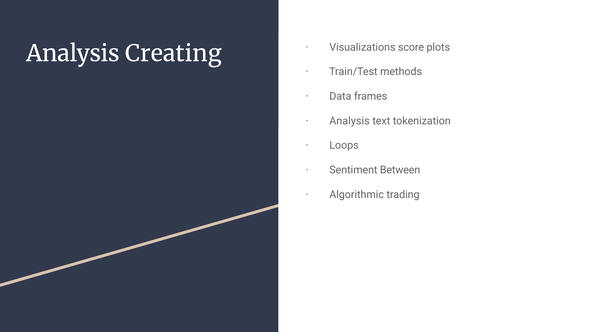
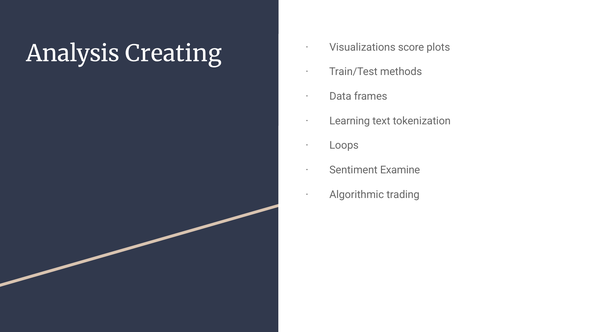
Analysis: Analysis -> Learning (350, 121)
Between: Between -> Examine (400, 170)
